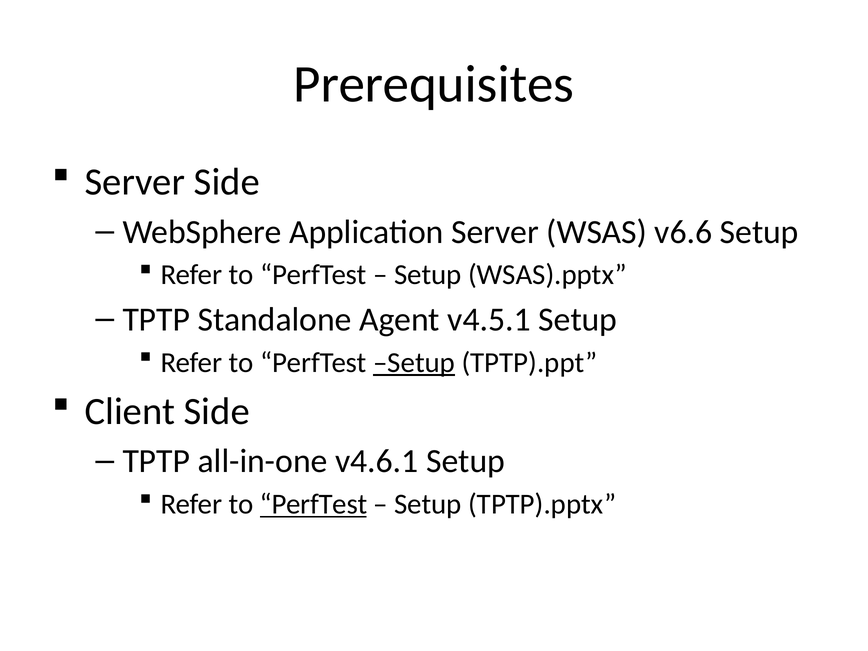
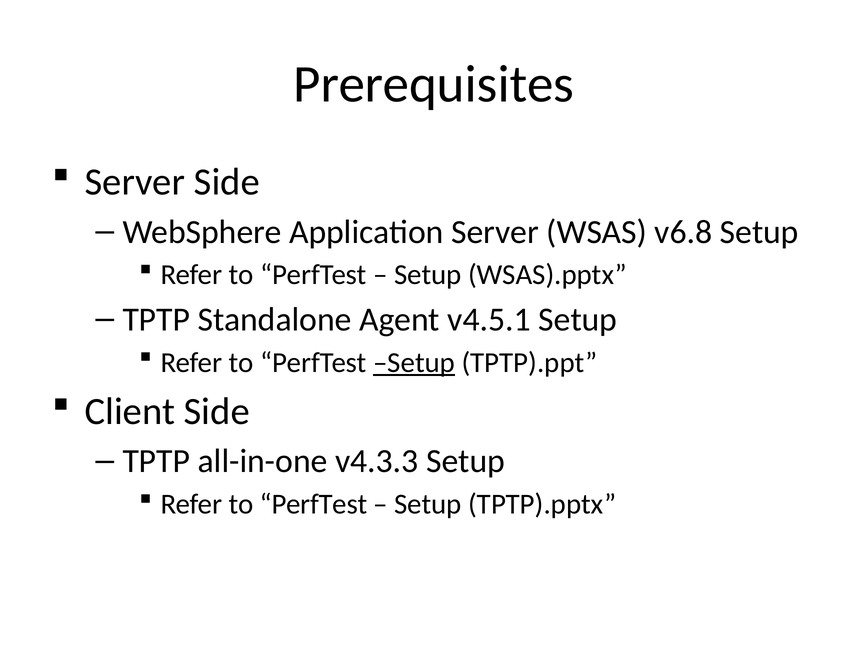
v6.6: v6.6 -> v6.8 (683, 232)
v4.6.1: v4.6.1 -> v4.3.3 (377, 461)
PerfTest underline: present -> none (314, 504)
